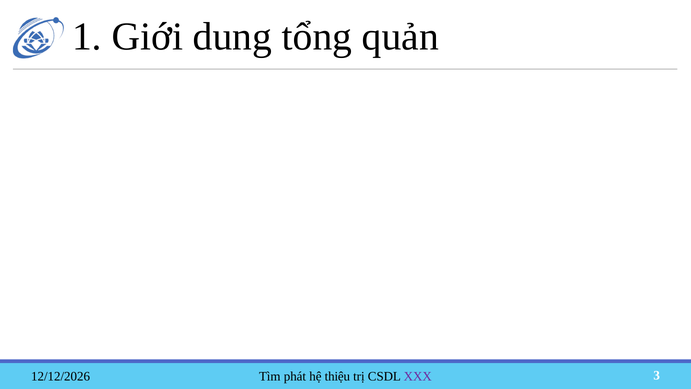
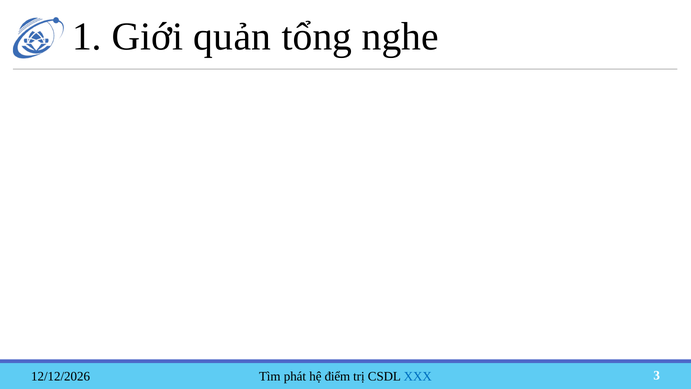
dung: dung -> quản (232, 37)
quản: quản -> nghe (400, 37)
thiệu: thiệu -> điểm (337, 376)
XXX colour: purple -> blue (418, 376)
